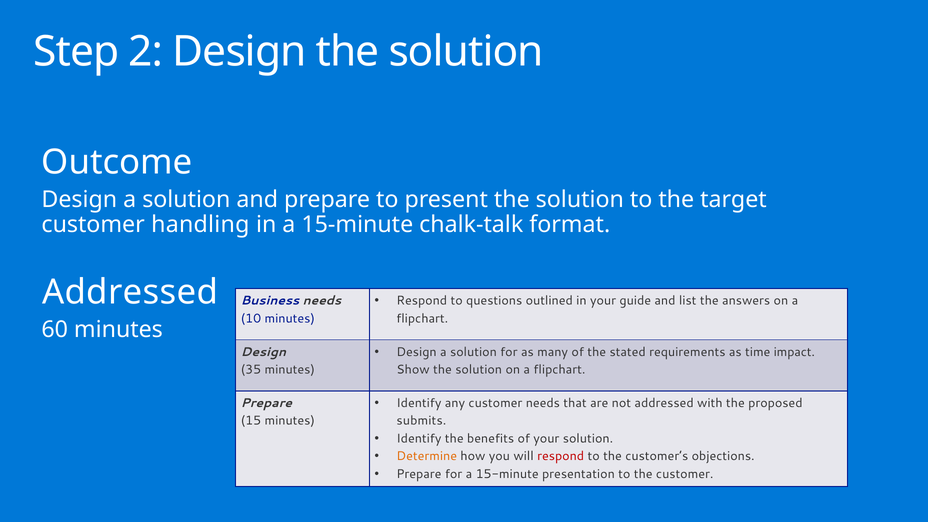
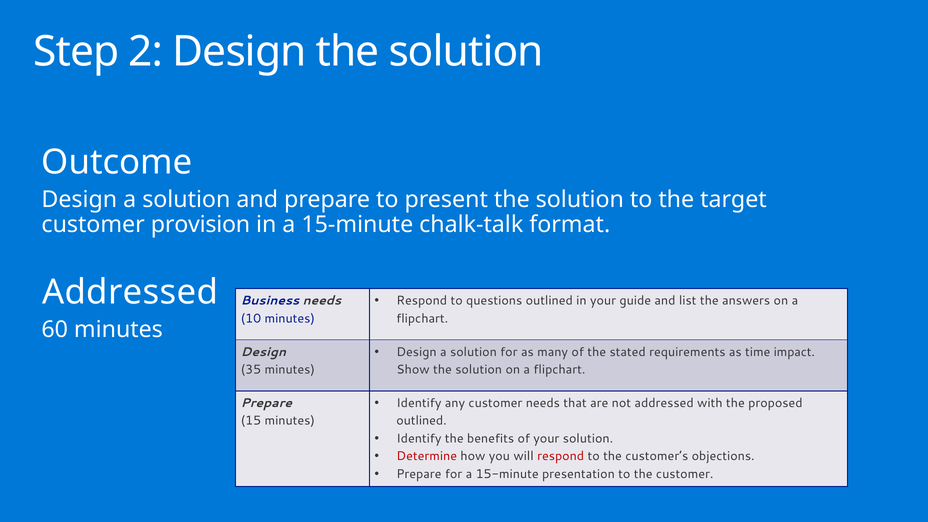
handling: handling -> provision (201, 224)
submits: submits -> outlined (421, 421)
Determine colour: orange -> red (427, 456)
